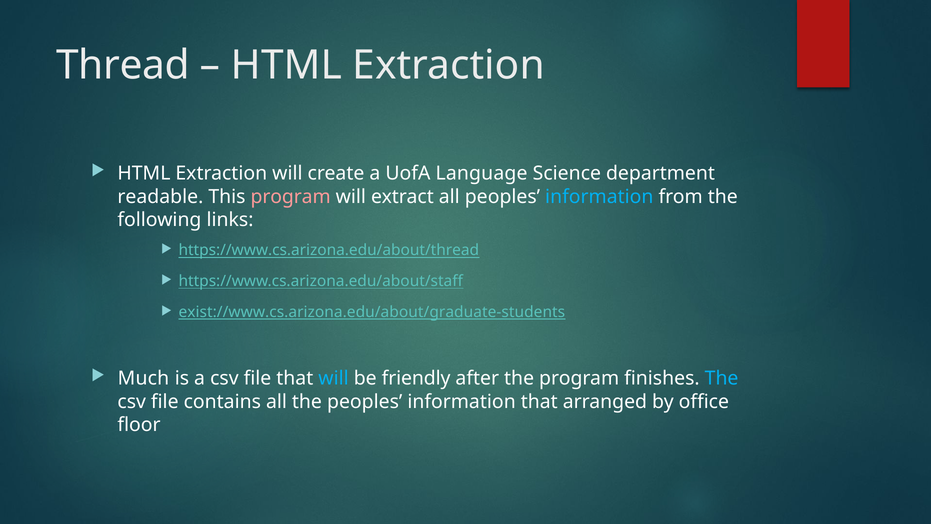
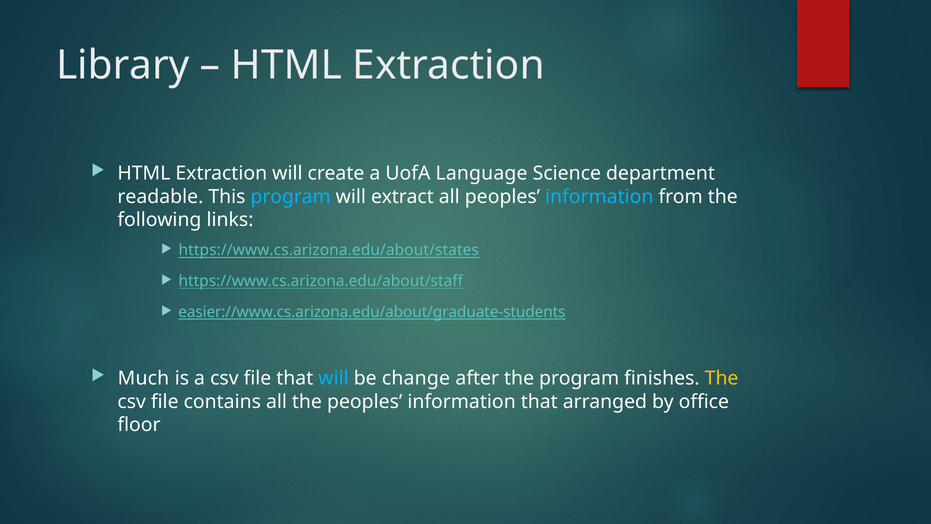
Thread: Thread -> Library (123, 65)
program colour: pink -> light blue (291, 197)
https://www.cs.arizona.edu/about/thread: https://www.cs.arizona.edu/about/thread -> https://www.cs.arizona.edu/about/states (329, 250)
exist://www.cs.arizona.edu/about/graduate-students: exist://www.cs.arizona.edu/about/graduate-students -> easier://www.cs.arizona.edu/about/graduate-students (372, 312)
friendly: friendly -> change (416, 378)
The colour: light blue -> yellow (722, 378)
